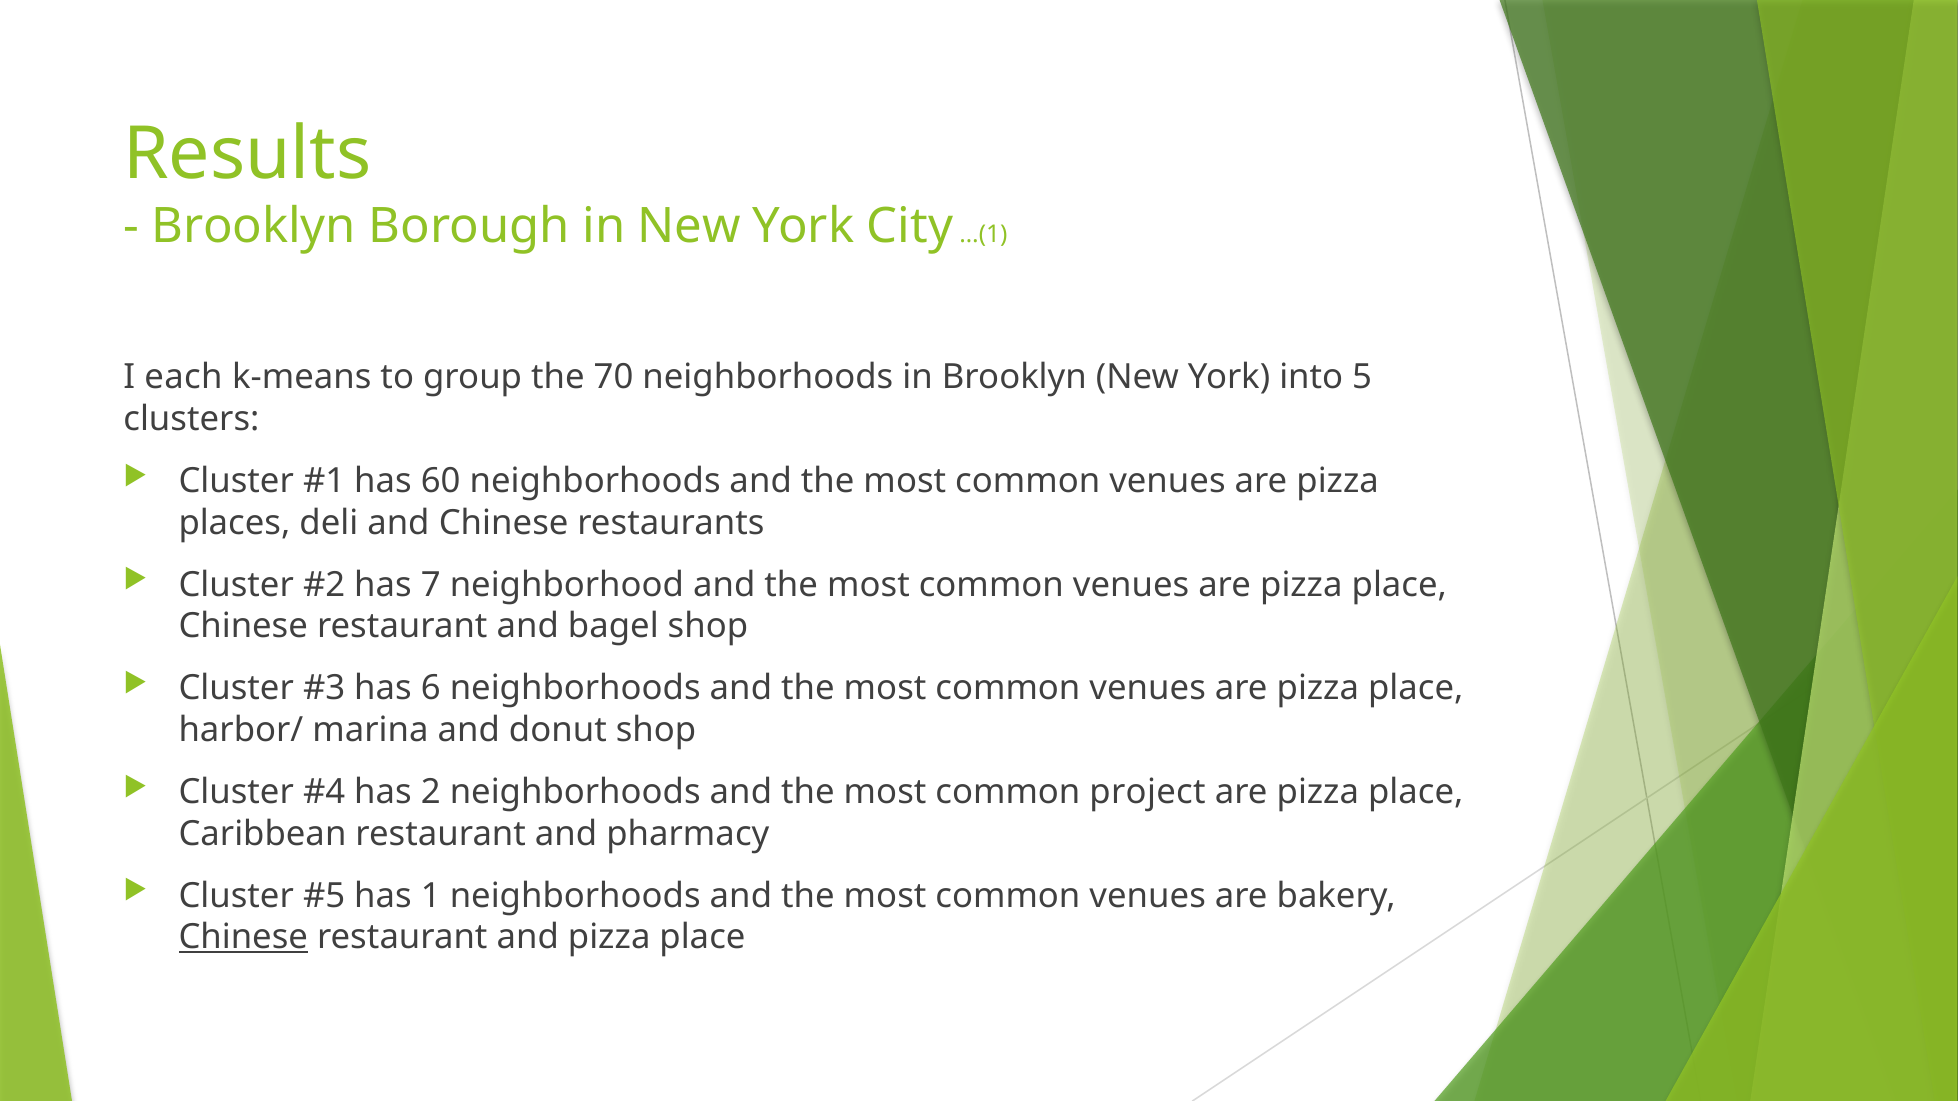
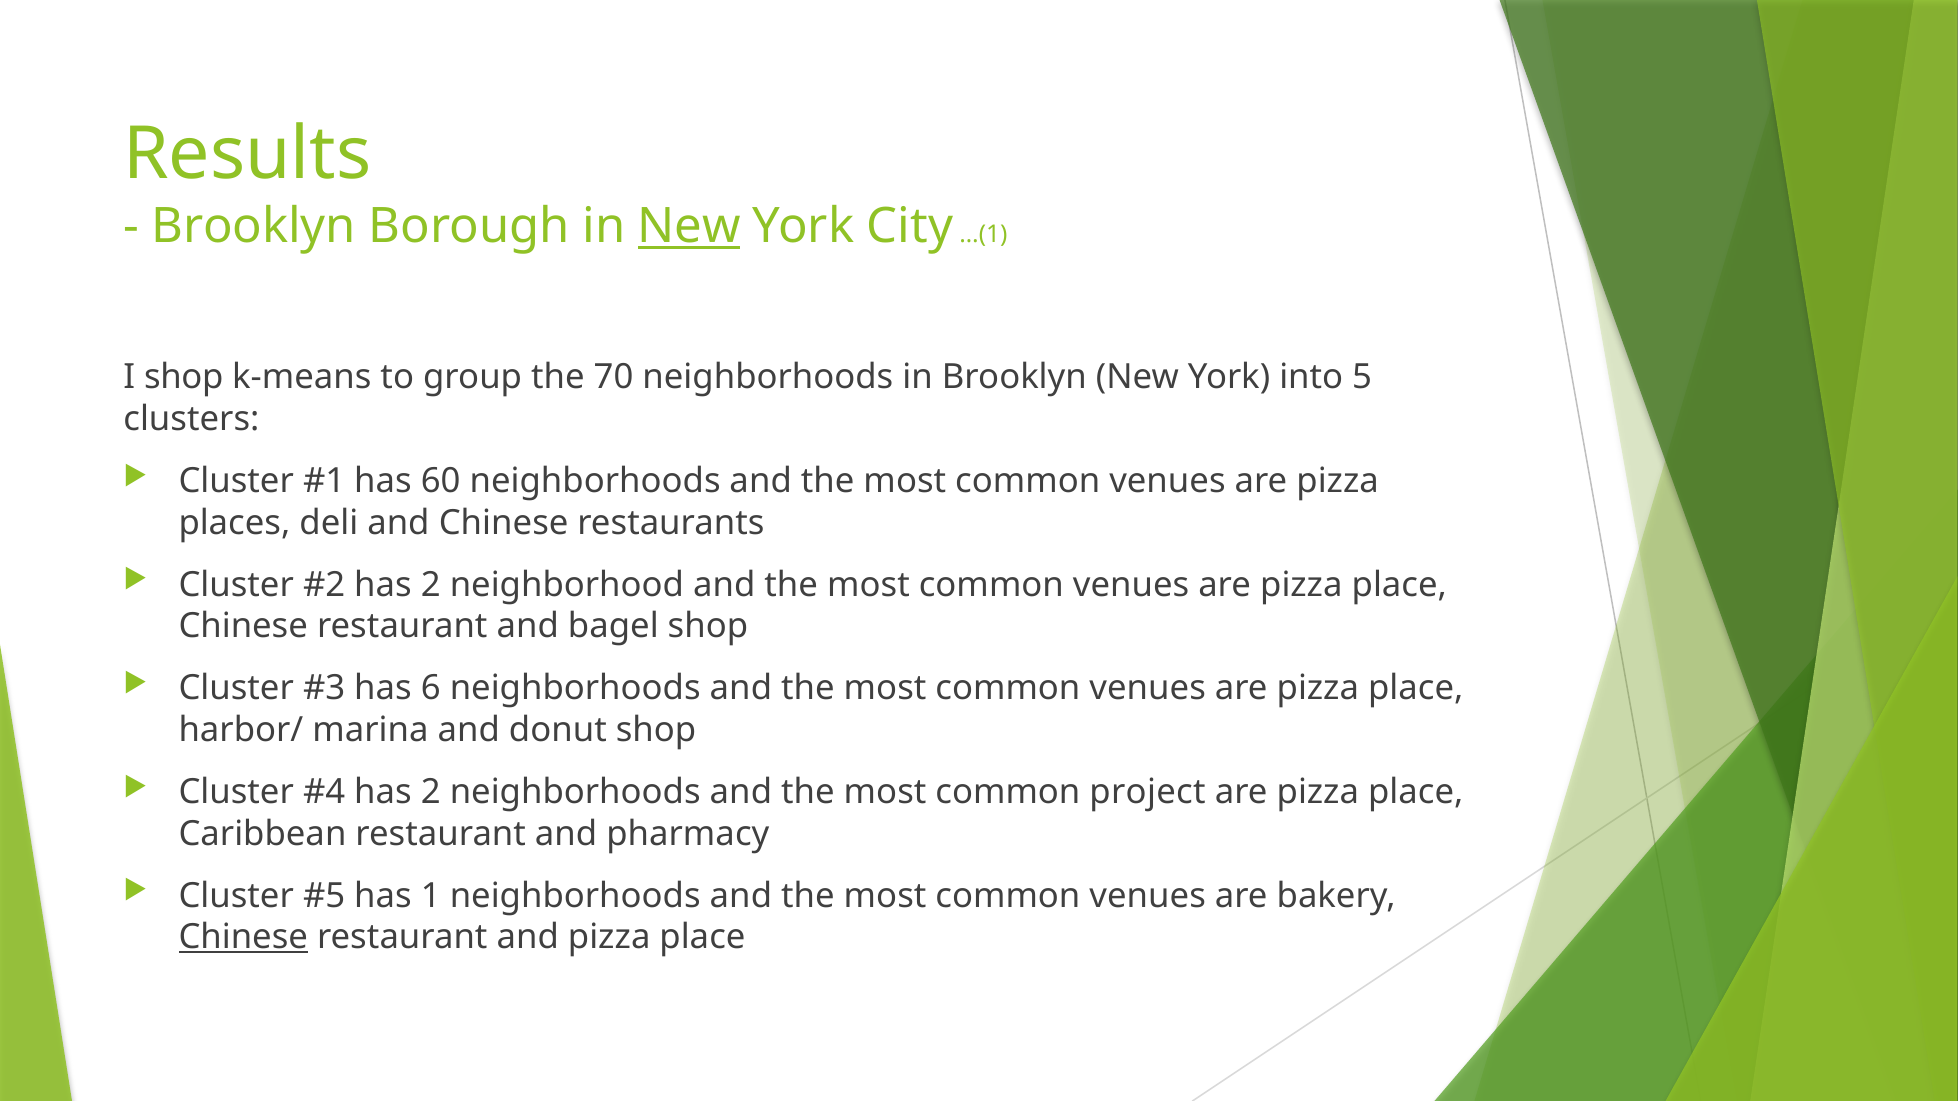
New underline: none -> present (689, 226)
I each: each -> shop (184, 378)
7: 7 -> 2 (431, 585)
